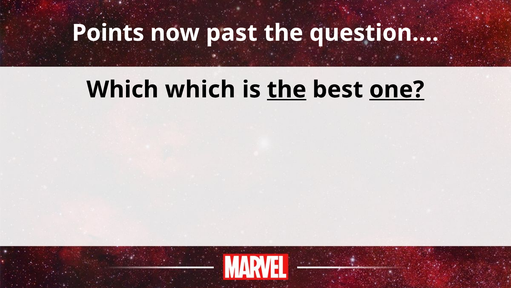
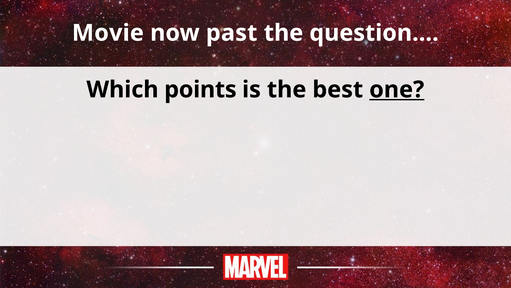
Points: Points -> Movie (108, 33)
Which which: which -> points (200, 89)
the underline: present -> none (287, 89)
